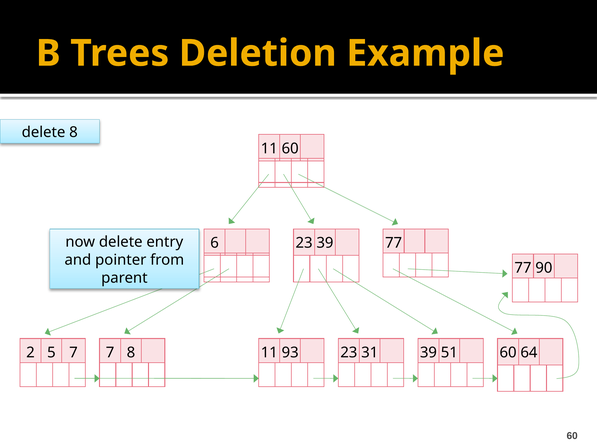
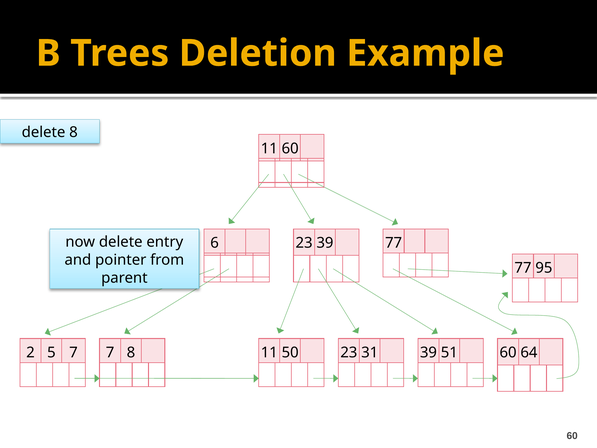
90: 90 -> 95 (544, 268)
93: 93 -> 50 (290, 352)
